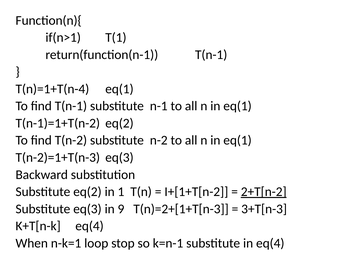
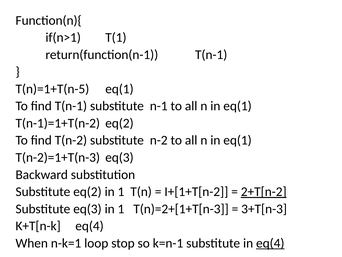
T(n)=1+T(n-4: T(n)=1+T(n-4 -> T(n)=1+T(n-5 (52, 89)
eq(3 in 9: 9 -> 1 (121, 208)
eq(4 underline: none -> present (270, 243)
